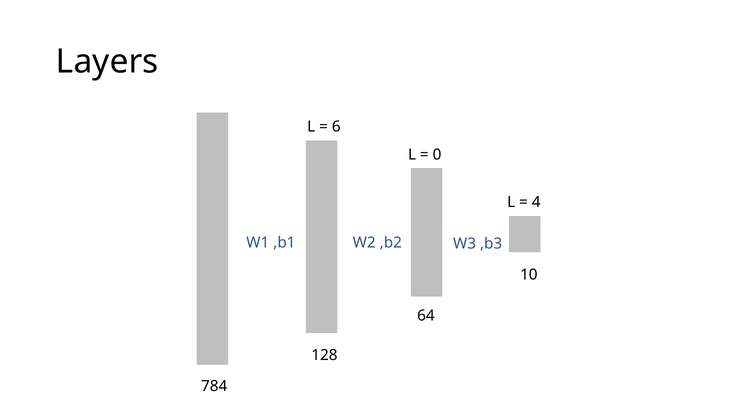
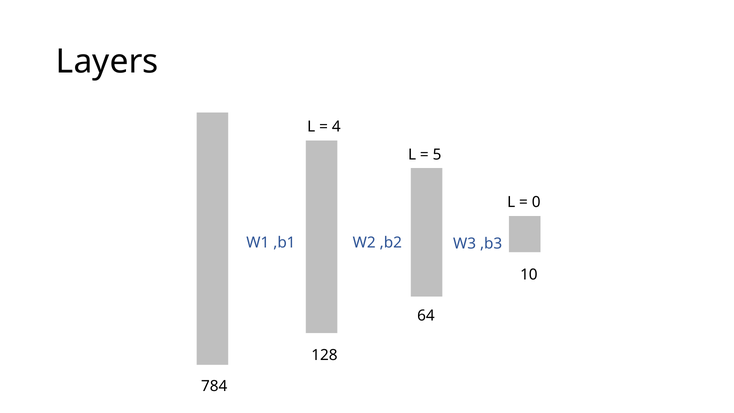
6: 6 -> 4 (336, 127)
0: 0 -> 5 (437, 155)
4: 4 -> 0 (536, 202)
